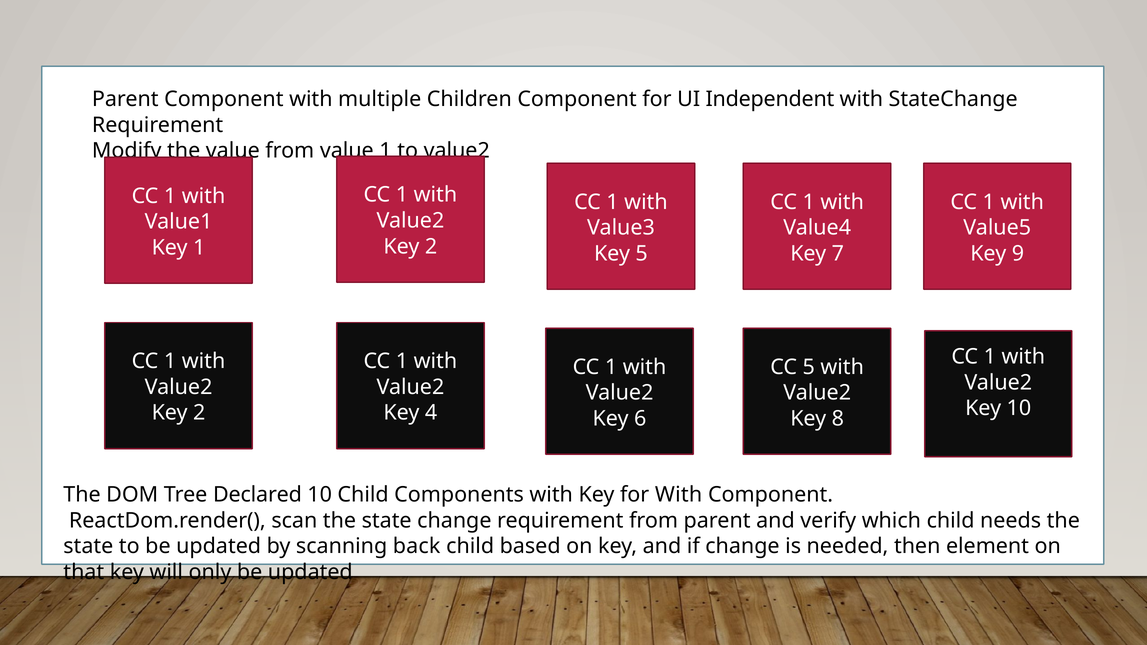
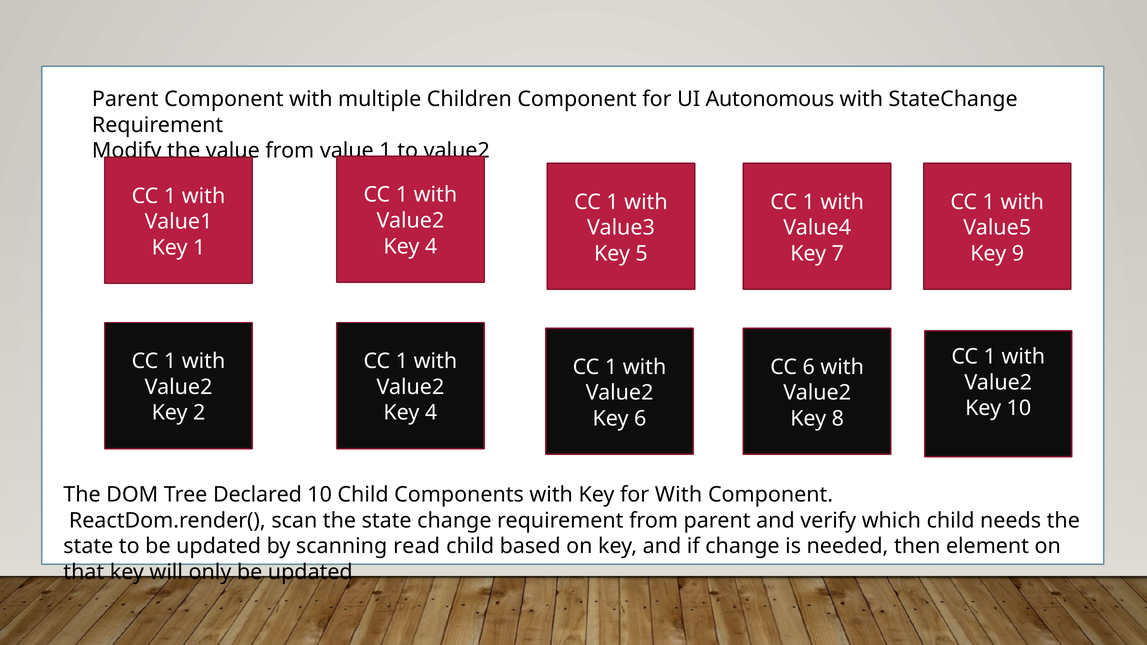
Independent: Independent -> Autonomous (770, 99)
2: 2 -> 4 (431, 247)
CC 5: 5 -> 6 (809, 367)
back: back -> read (417, 546)
